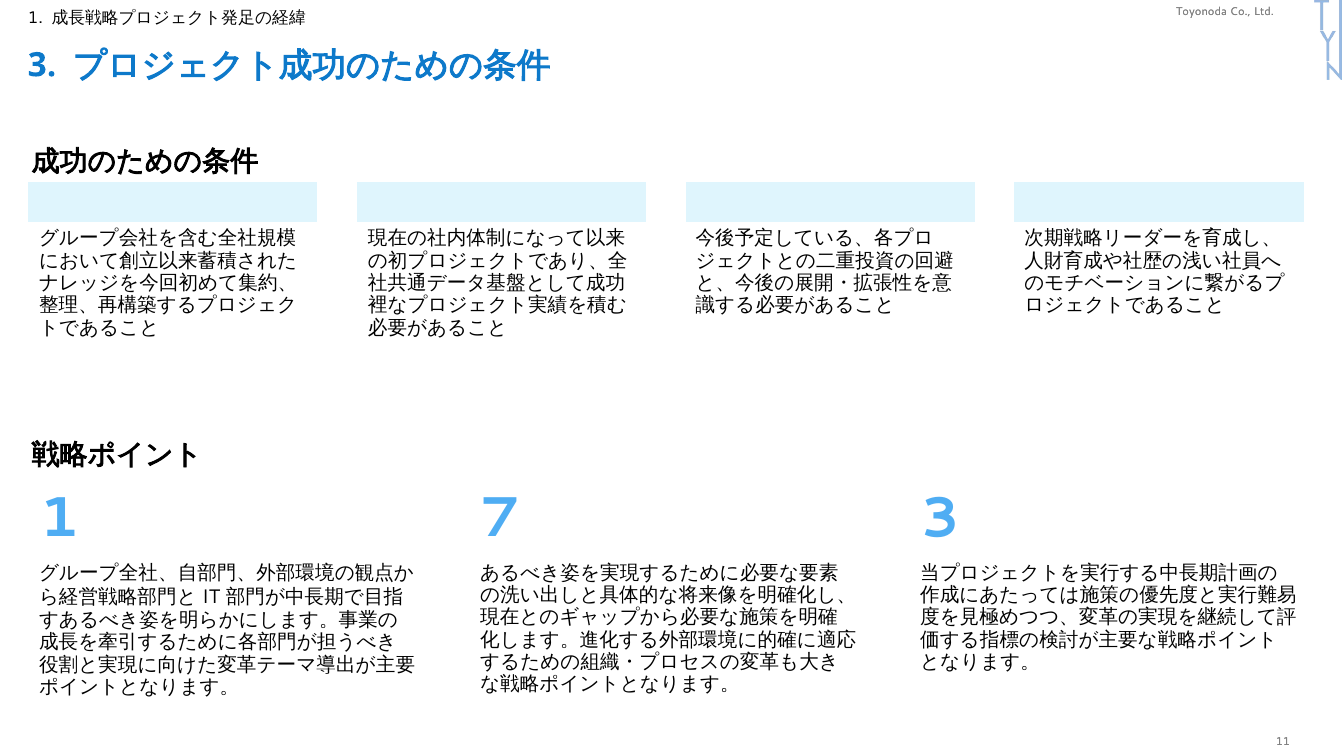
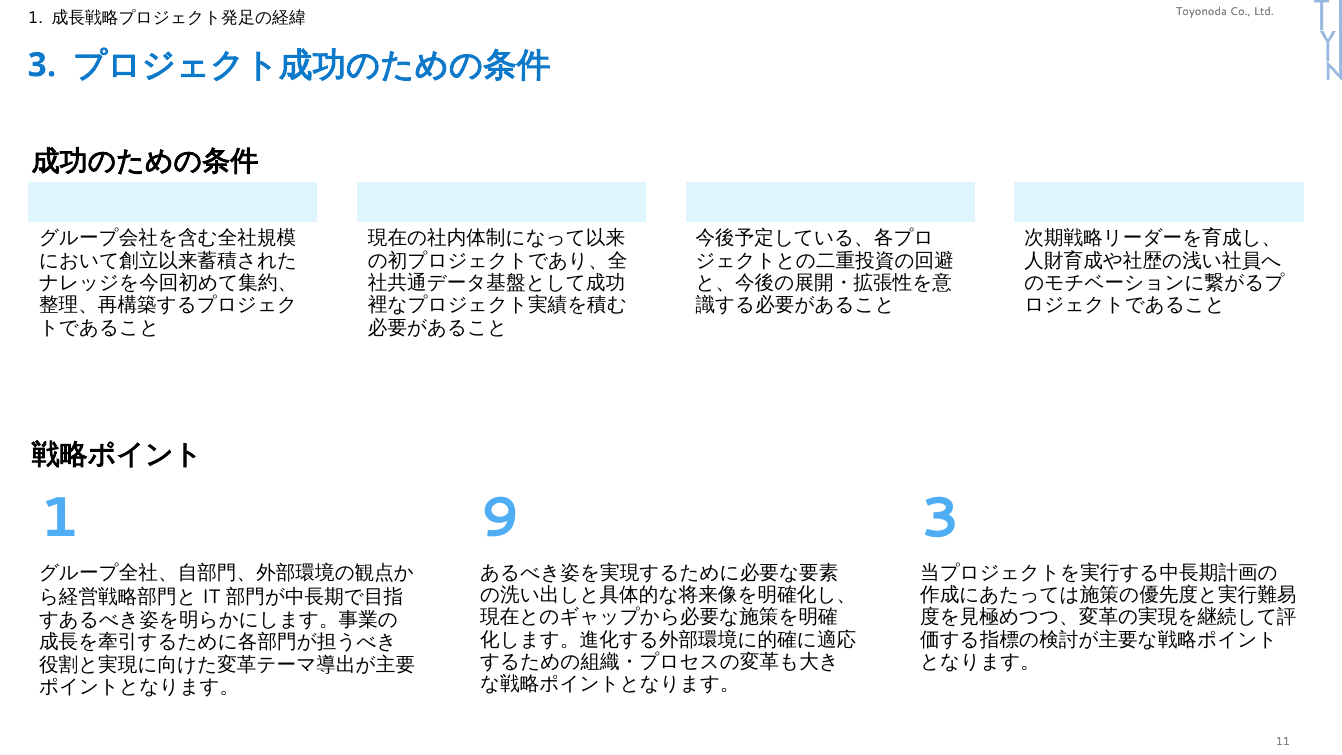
7: 7 -> 9 (500, 518)
